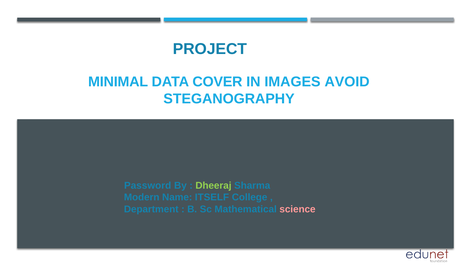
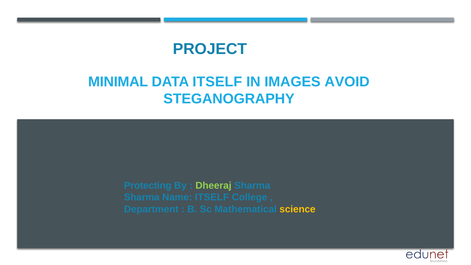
DATA COVER: COVER -> ITSELF (217, 82)
Password: Password -> Protecting (148, 186)
Modern: Modern -> Sharma (142, 197)
science colour: pink -> yellow (298, 209)
